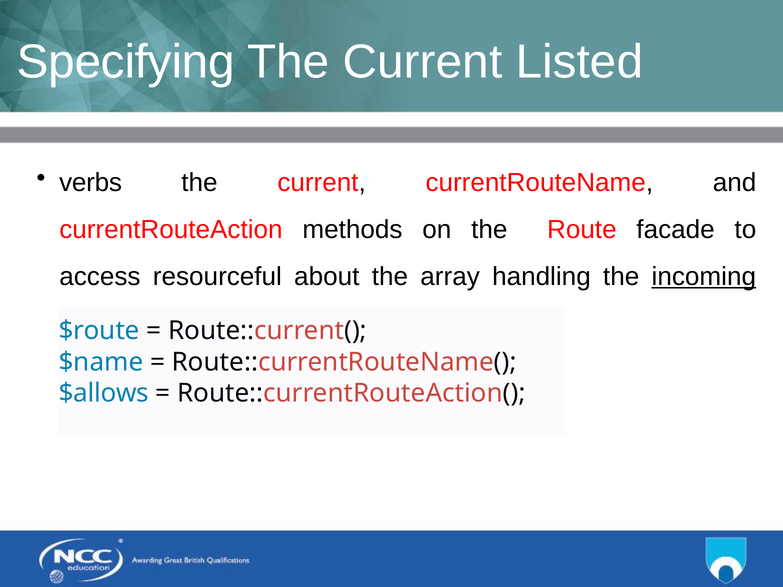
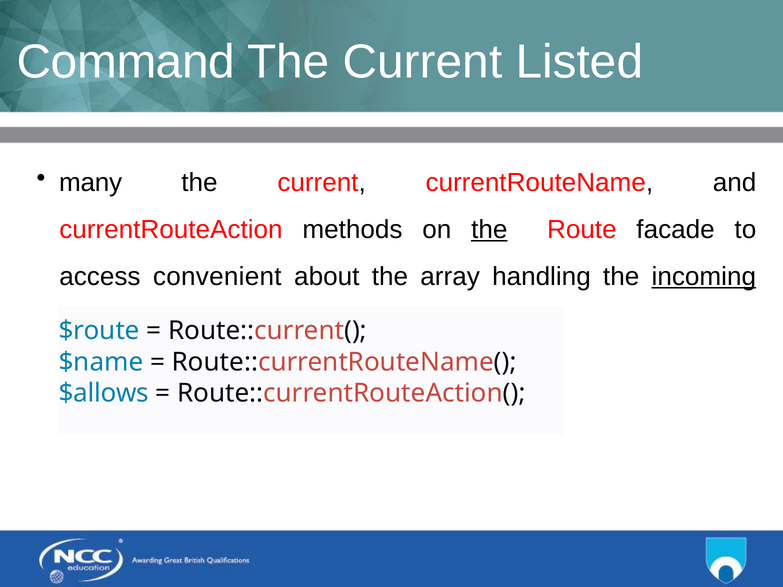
Specifying: Specifying -> Command (126, 62)
verbs: verbs -> many (91, 183)
the underline: none -> present (489, 230)
resourceful: resourceful -> convenient (217, 277)
